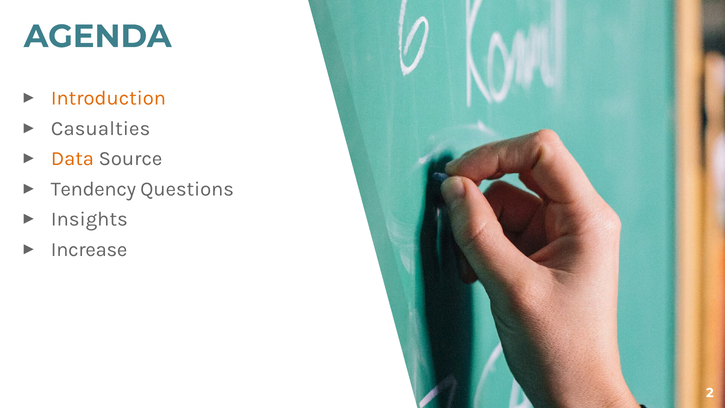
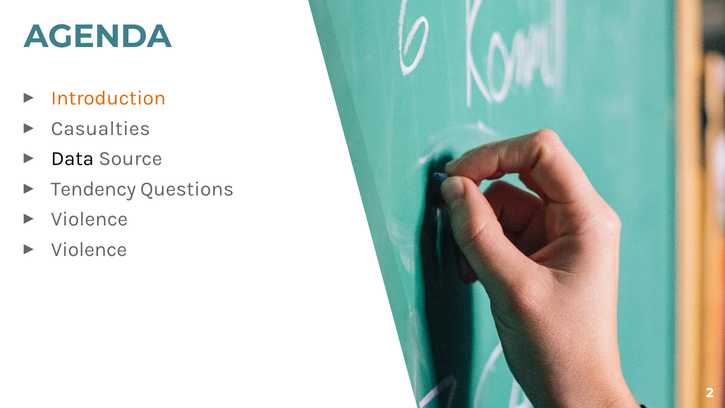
Data colour: orange -> black (72, 159)
Insights: Insights -> Violence (89, 219)
Increase: Increase -> Violence (89, 249)
